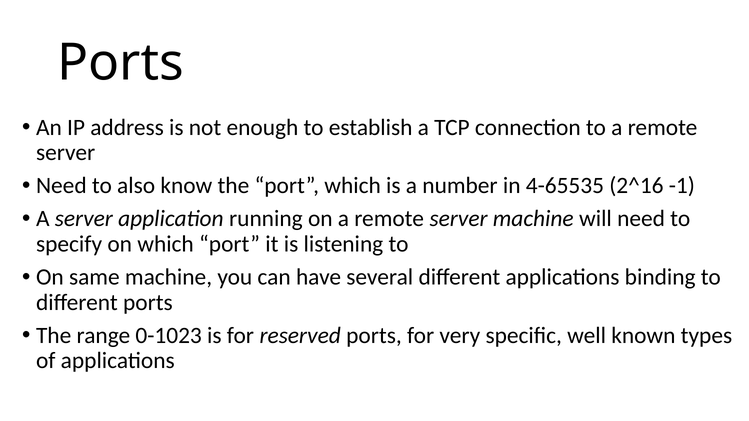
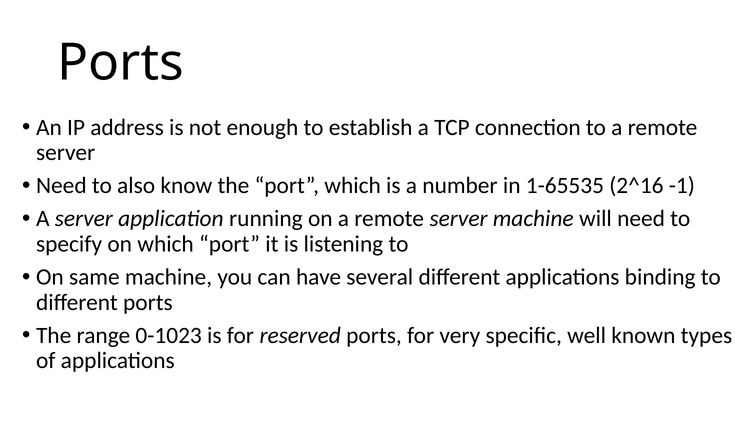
4-65535: 4-65535 -> 1-65535 (565, 186)
